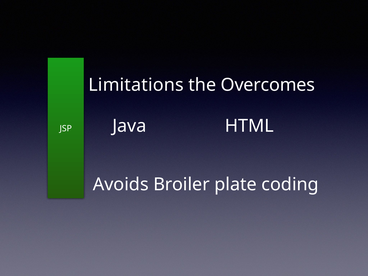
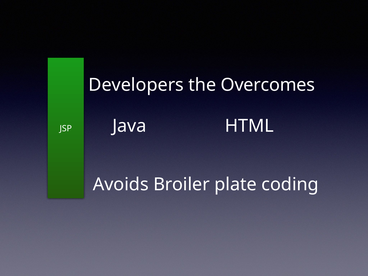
Limitations: Limitations -> Developers (136, 85)
